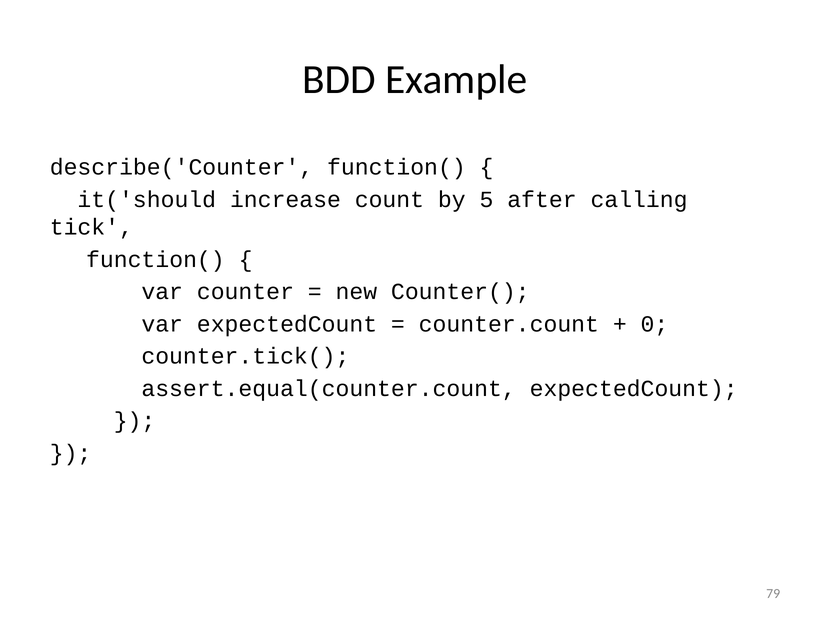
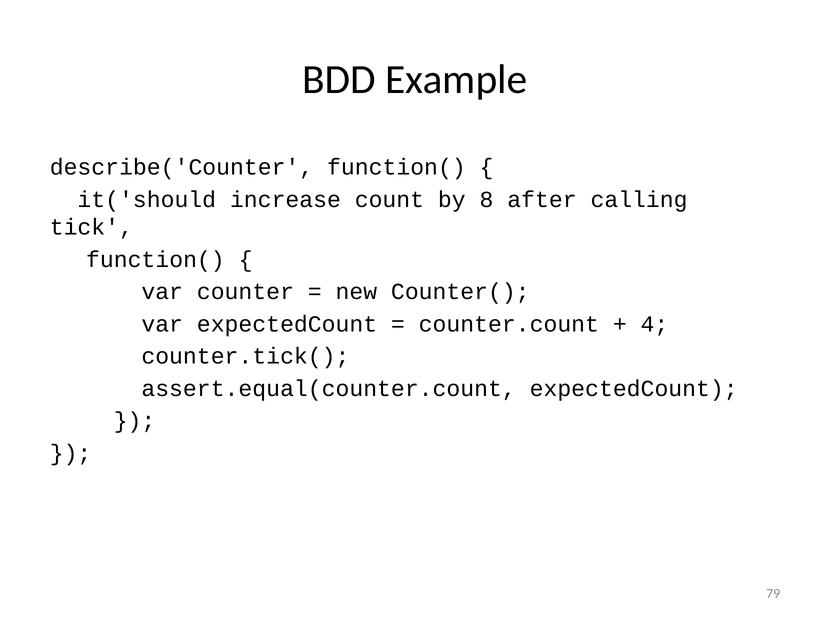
5: 5 -> 8 (487, 200)
0: 0 -> 4 (654, 324)
